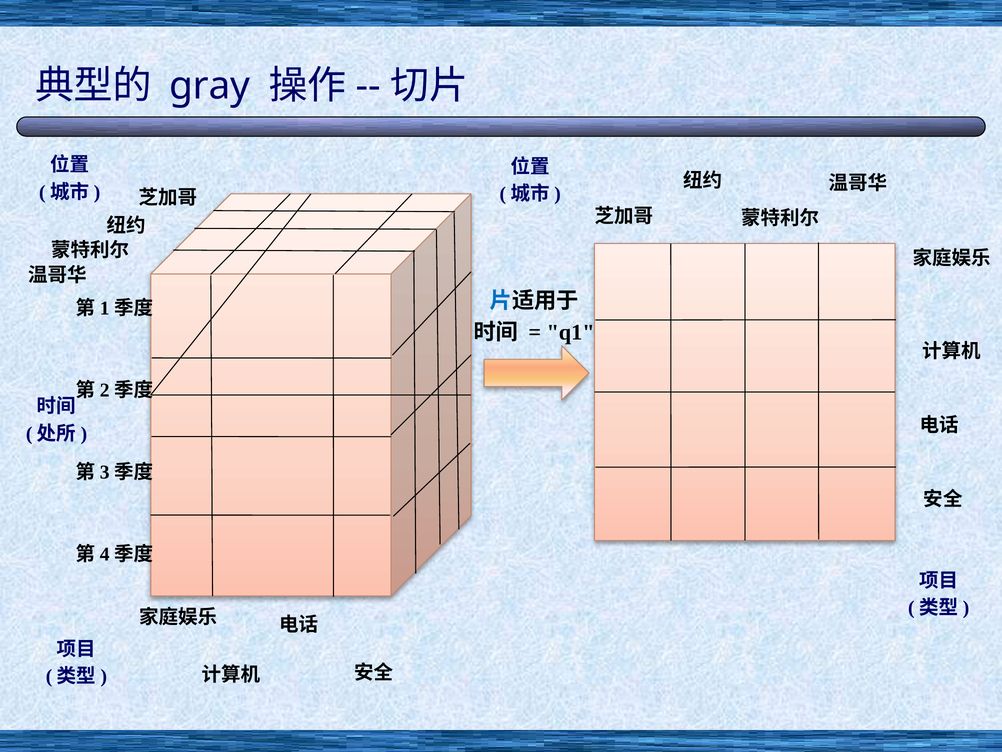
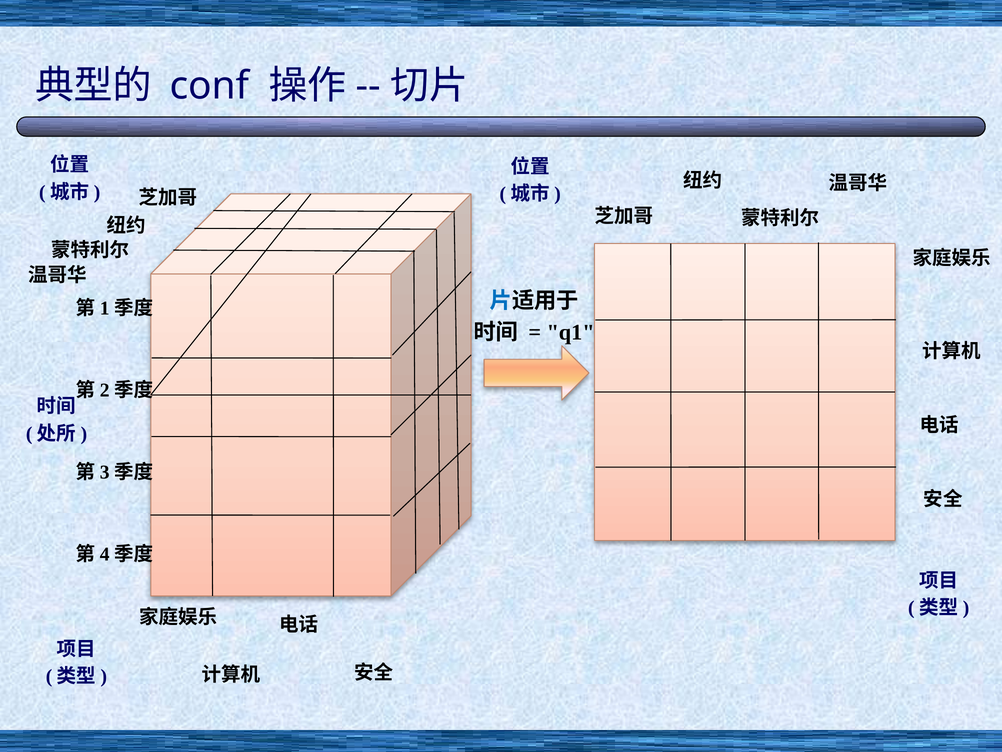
gray: gray -> conf (209, 86)
